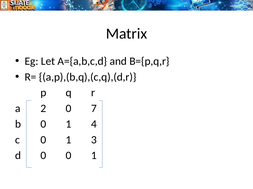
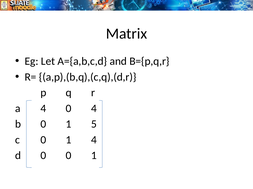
a 2: 2 -> 4 (43, 109)
0 7: 7 -> 4 (94, 109)
4: 4 -> 5 (94, 125)
1 3: 3 -> 4 (94, 140)
